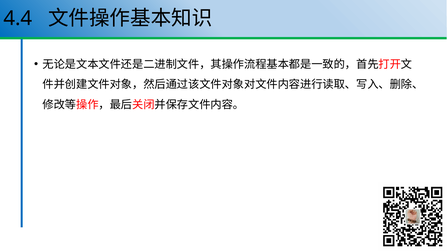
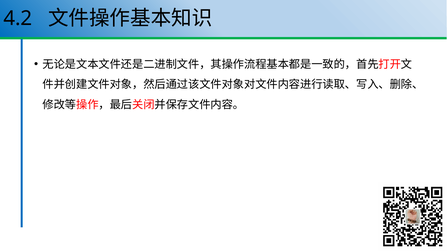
4.4: 4.4 -> 4.2 (18, 18)
